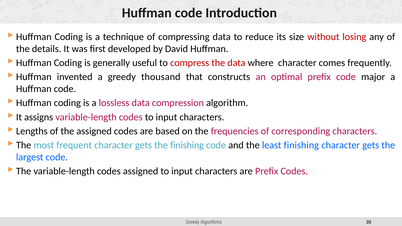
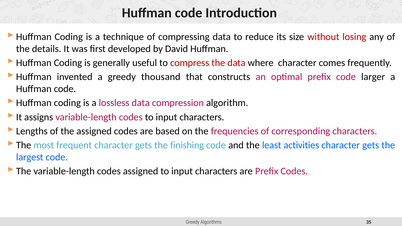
major: major -> larger (373, 77)
least finishing: finishing -> activities (301, 145)
